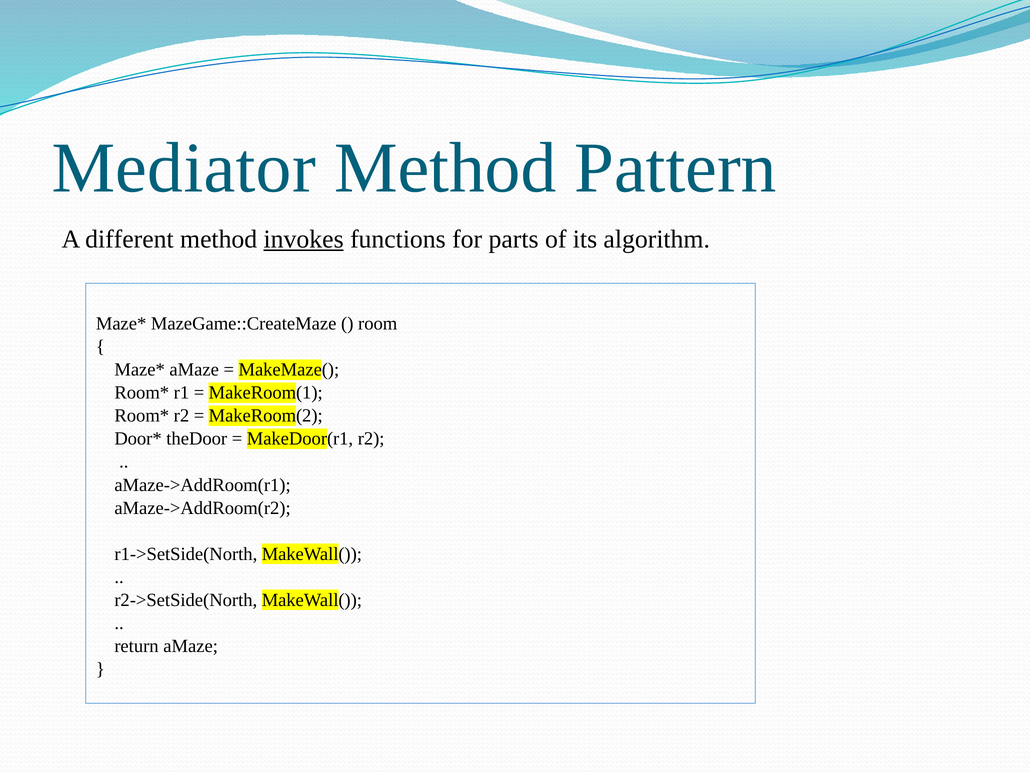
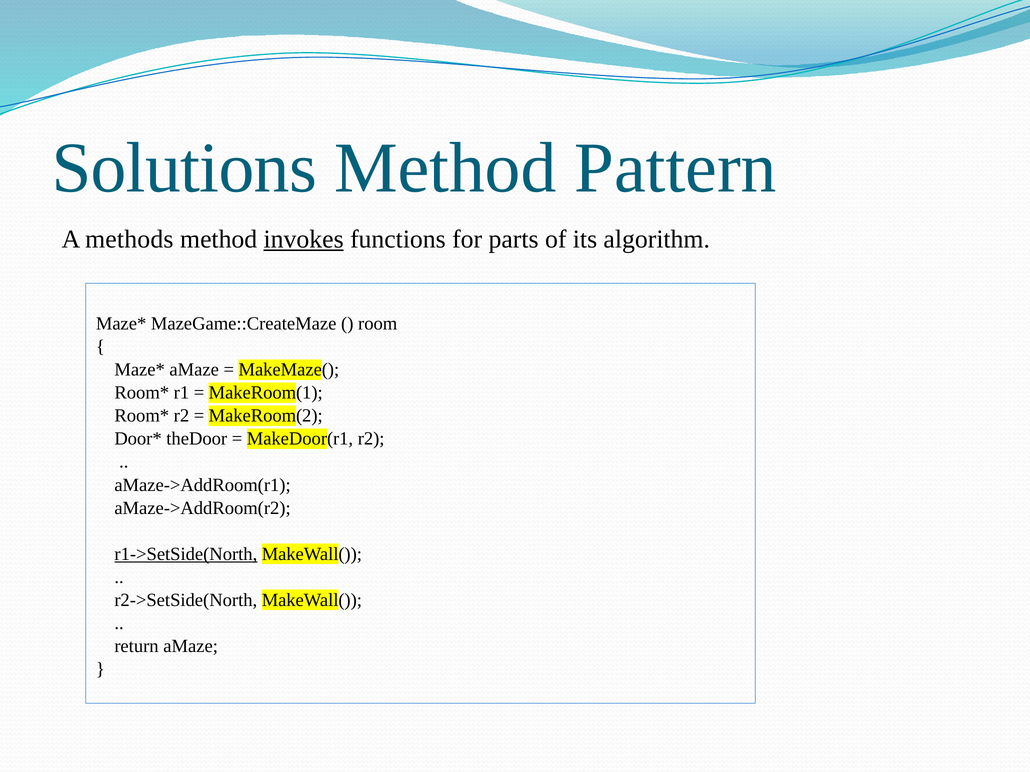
Mediator: Mediator -> Solutions (184, 168)
different: different -> methods (129, 240)
r1->SetSide(North underline: none -> present (186, 554)
